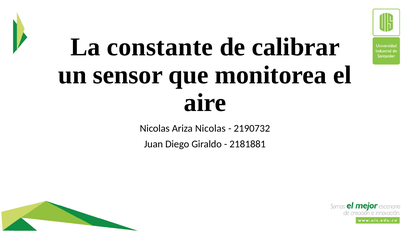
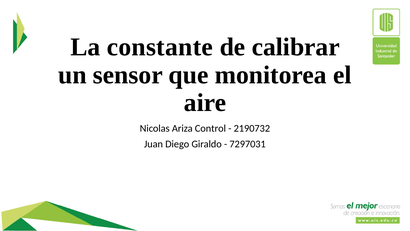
Ariza Nicolas: Nicolas -> Control (210, 128)
2181881: 2181881 -> 7297031 (248, 144)
